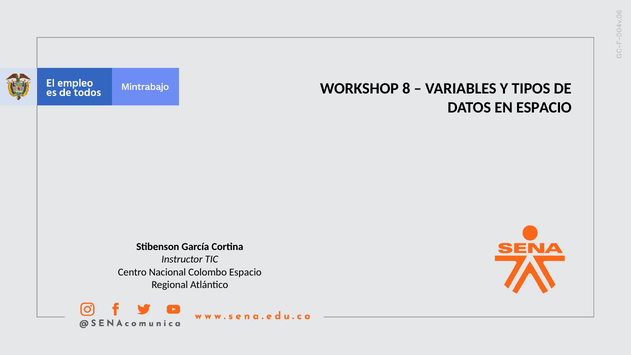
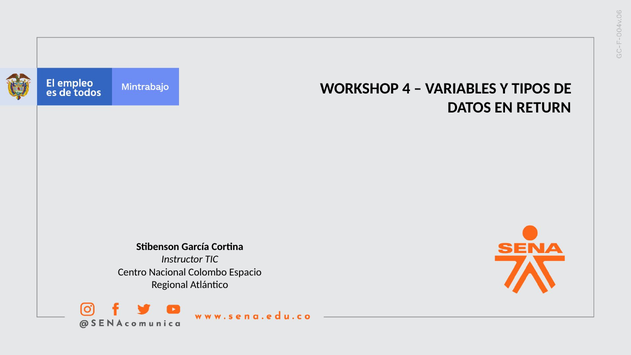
8: 8 -> 4 (406, 88)
EN ESPACIO: ESPACIO -> RETURN (544, 107)
